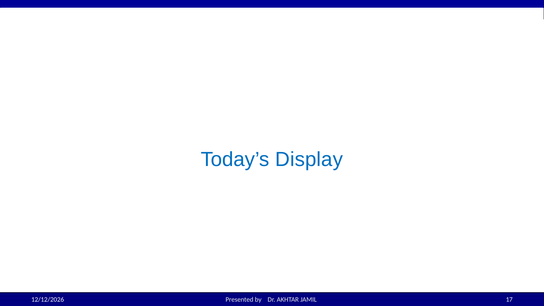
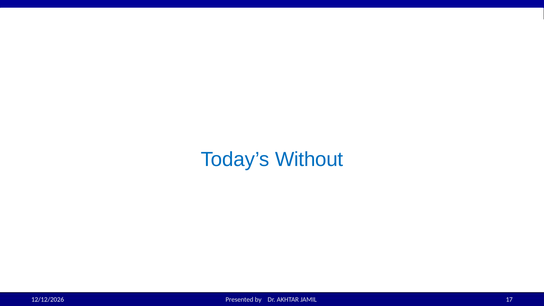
Display: Display -> Without (309, 160)
